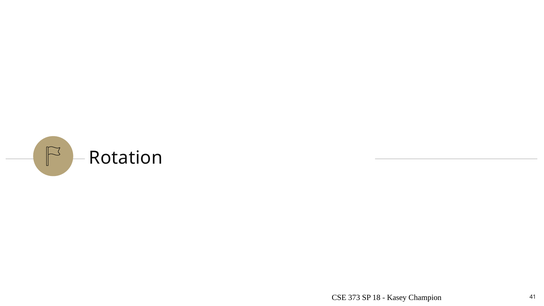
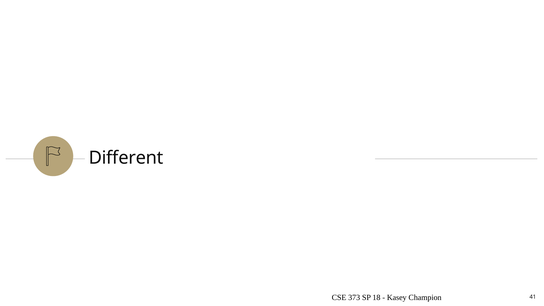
Rotation: Rotation -> Different (126, 158)
